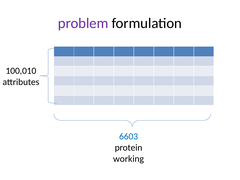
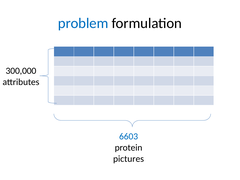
problem colour: purple -> blue (83, 23)
100,010: 100,010 -> 300,000 (21, 71)
working: working -> pictures (129, 159)
